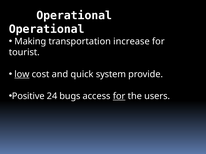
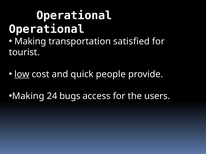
increase: increase -> satisfied (131, 41)
system: system -> people (111, 74)
Positive: Positive -> Making (28, 96)
for underline: present -> none (119, 96)
